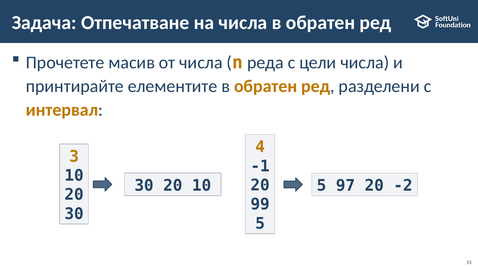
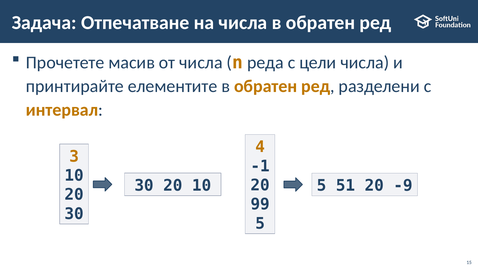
97: 97 -> 51 (345, 186)
-2: -2 -> -9 (403, 186)
